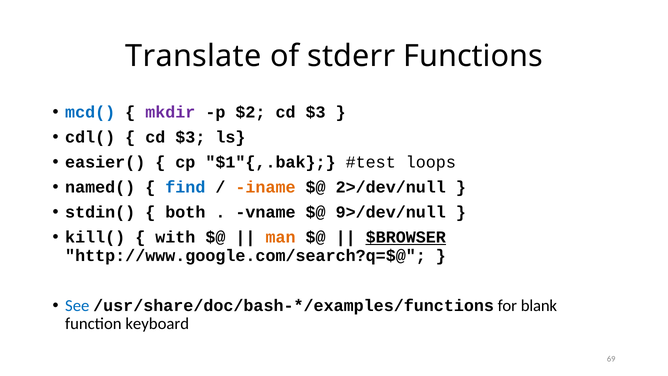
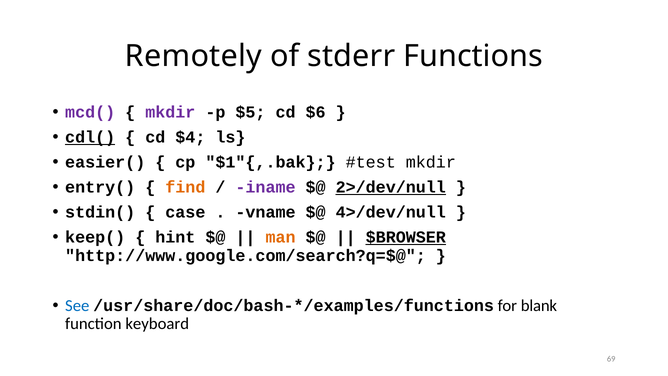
Translate: Translate -> Remotely (193, 56)
mcd( colour: blue -> purple (90, 112)
$2: $2 -> $5 (250, 112)
$3: $3 -> $6 (316, 112)
cdl( underline: none -> present (90, 137)
$3: $3 -> $4 (190, 137)
loops: loops -> mkdir (431, 162)
named(: named( -> entry( (100, 187)
find colour: blue -> orange (185, 187)
iname colour: orange -> purple (266, 187)
2>/dev/null underline: none -> present (391, 187)
both: both -> case (185, 212)
9>/dev/null: 9>/dev/null -> 4>/dev/null (391, 212)
kill(: kill( -> keep( (95, 237)
with: with -> hint (175, 237)
